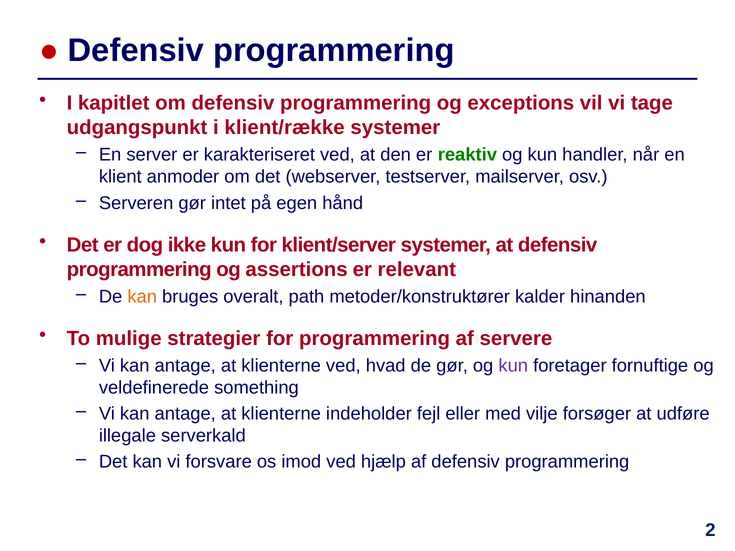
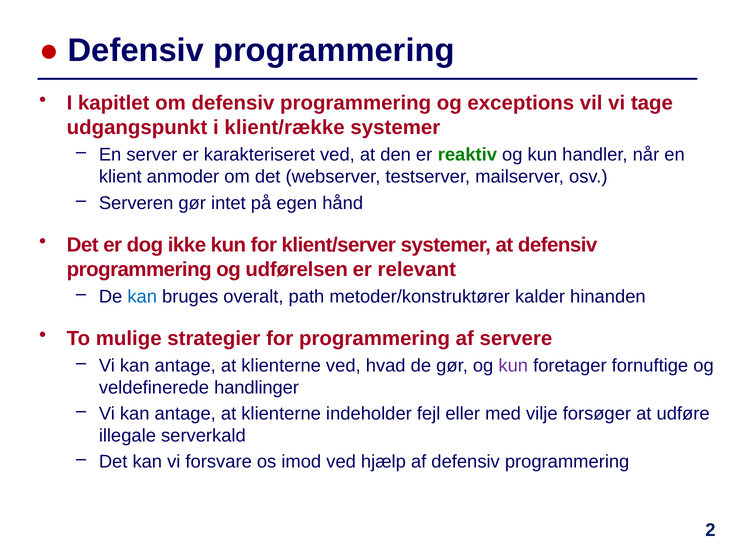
assertions: assertions -> udførelsen (297, 269)
kan colour: orange -> blue (142, 297)
something: something -> handlinger (257, 388)
